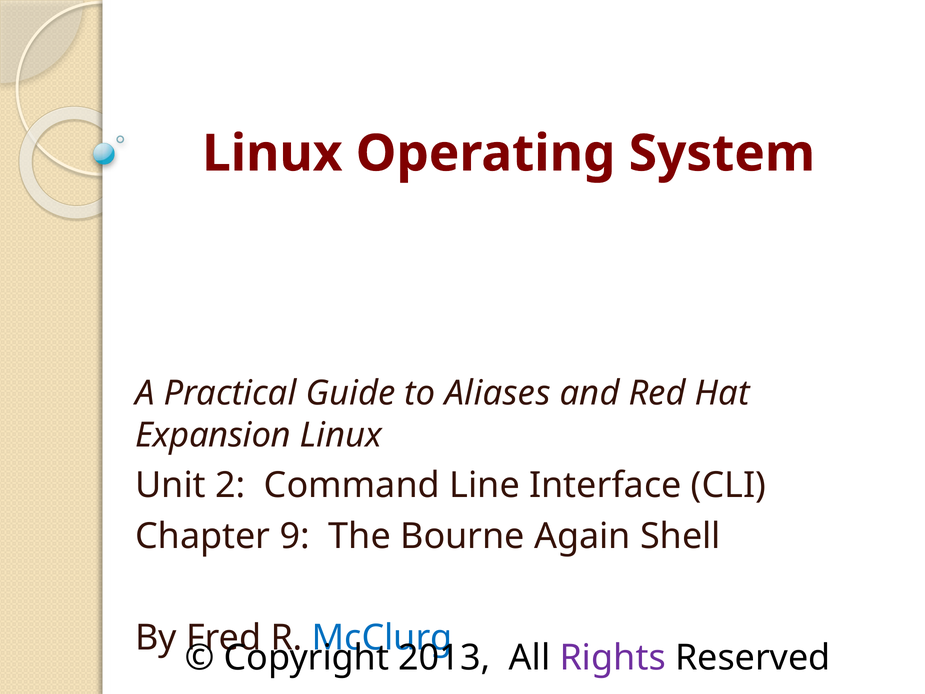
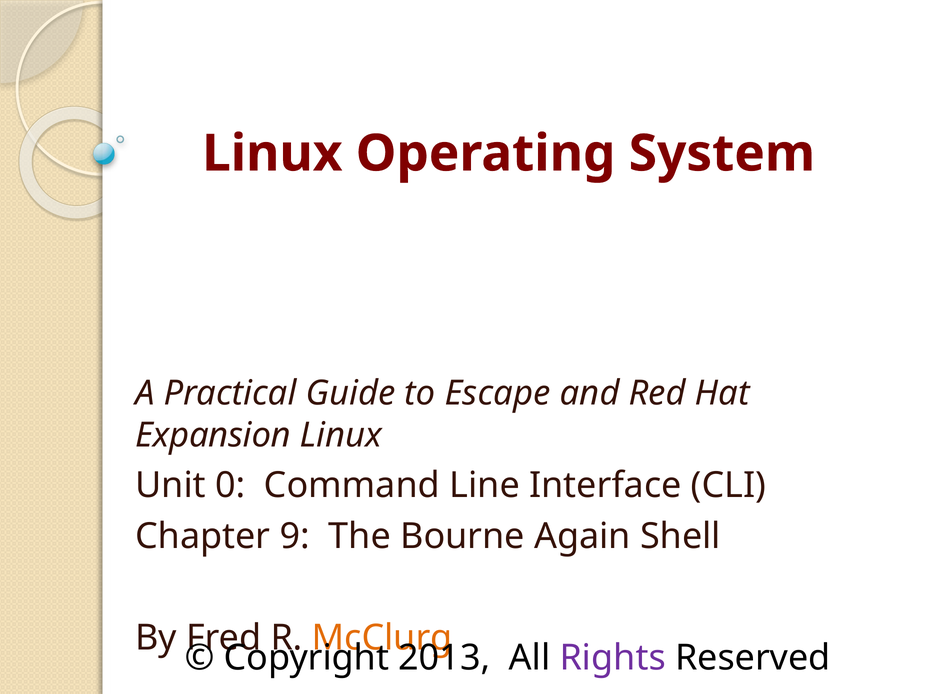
Aliases: Aliases -> Escape (498, 393)
2: 2 -> 0 (230, 485)
McClurg colour: blue -> orange (382, 638)
